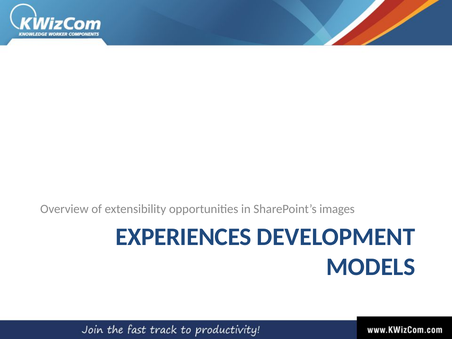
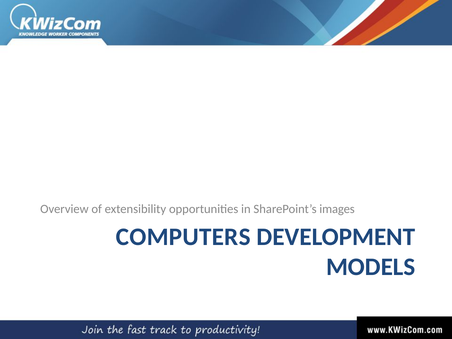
EXPERIENCES: EXPERIENCES -> COMPUTERS (183, 237)
